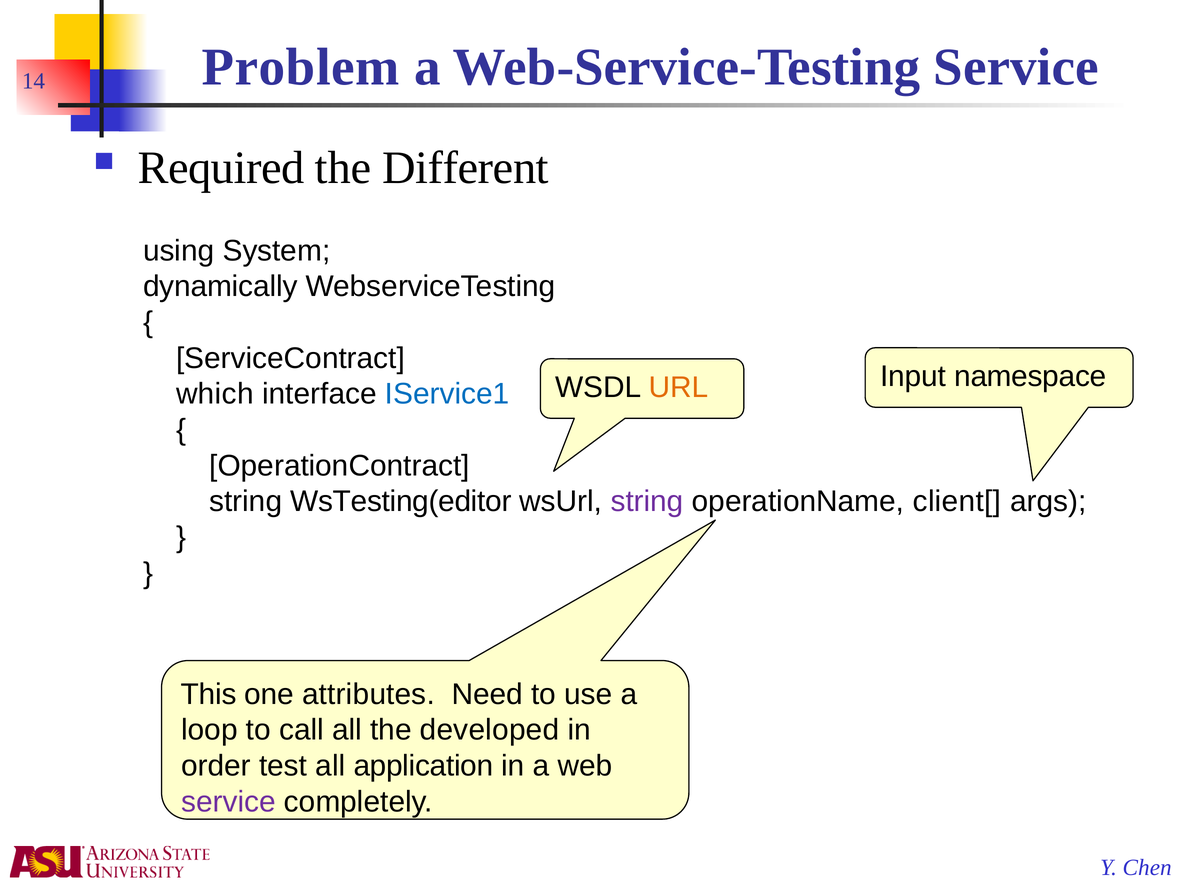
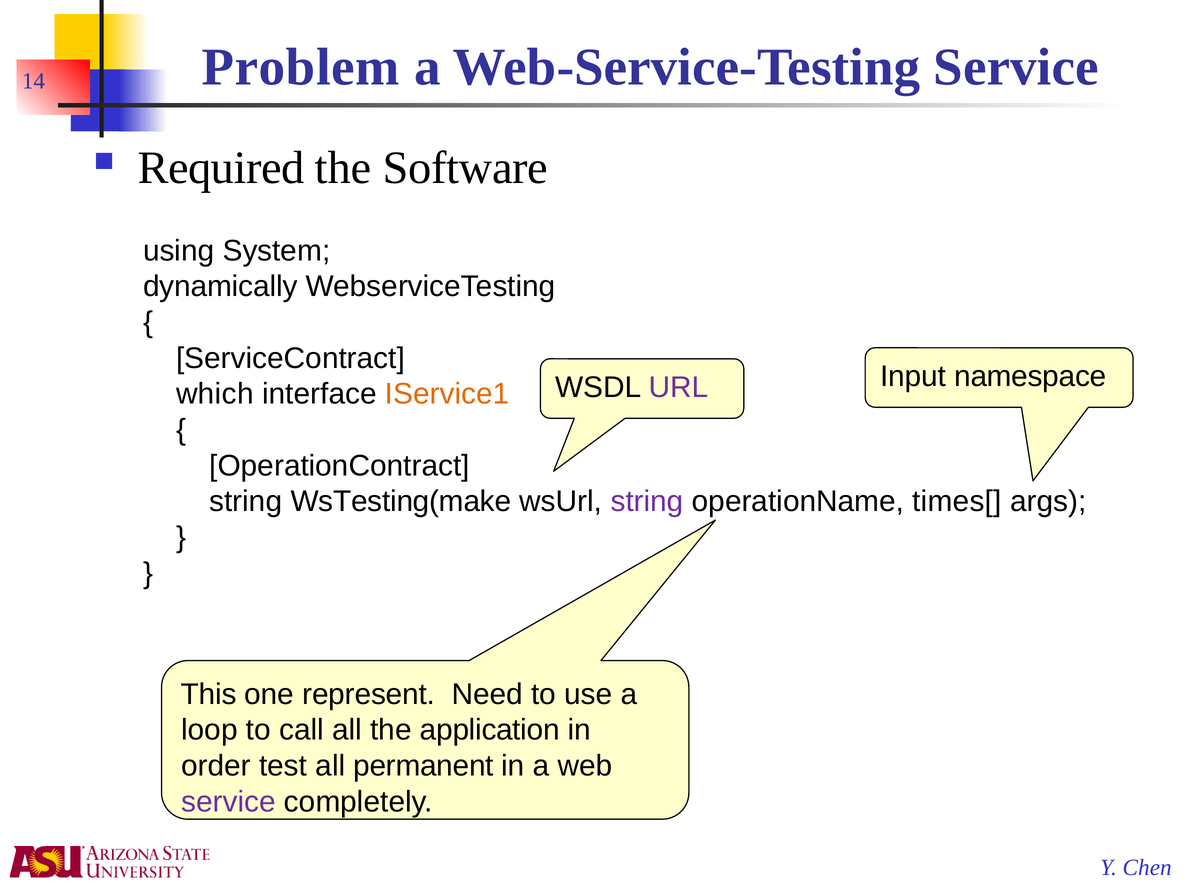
Different: Different -> Software (465, 168)
URL colour: orange -> purple (679, 388)
IService1 colour: blue -> orange (447, 394)
WsTesting(editor: WsTesting(editor -> WsTesting(make (401, 502)
client[: client[ -> times[ (957, 502)
attributes: attributes -> represent (369, 694)
developed: developed -> application (490, 730)
application: application -> permanent (423, 766)
